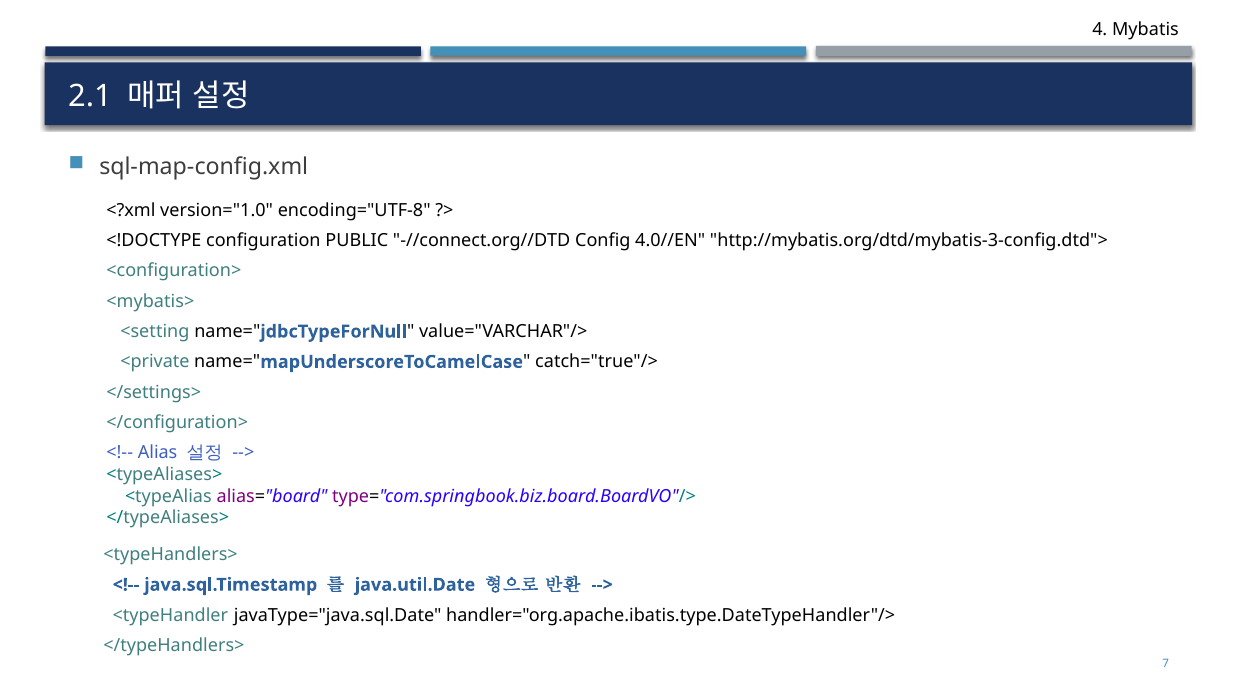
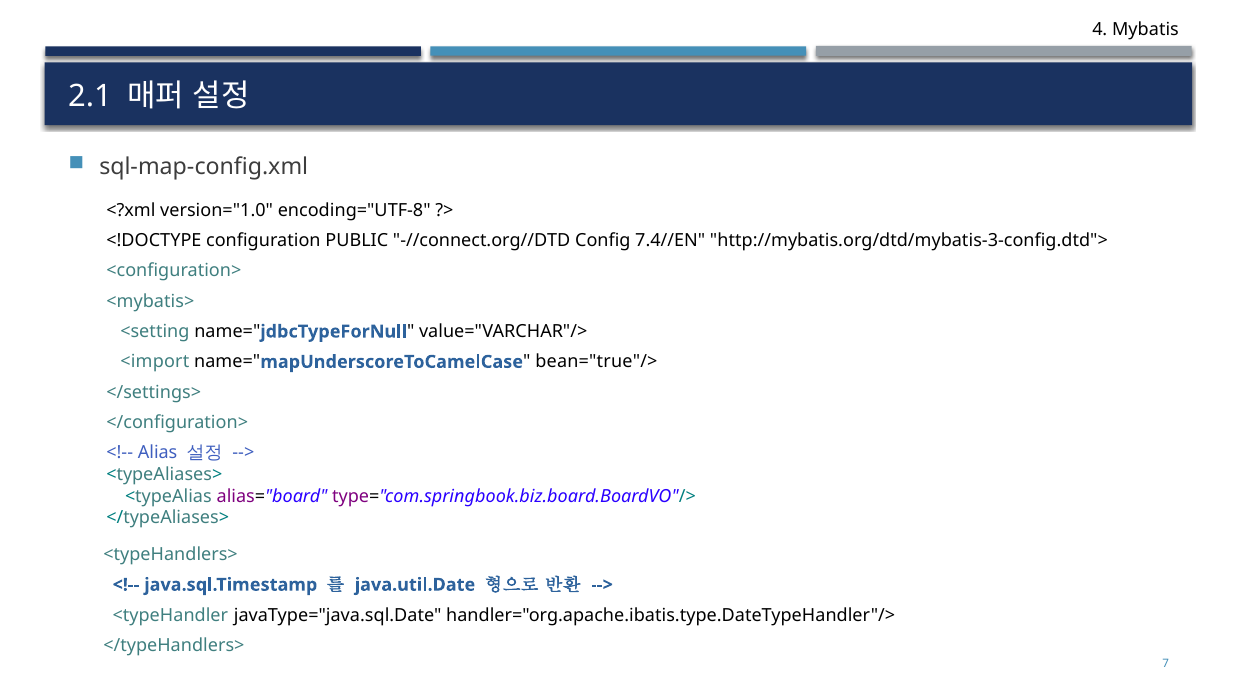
4.0//EN: 4.0//EN -> 7.4//EN (670, 241)
<private: <private -> <import (155, 362)
catch="true"/>: catch="true"/> -> bean="true"/> (596, 362)
